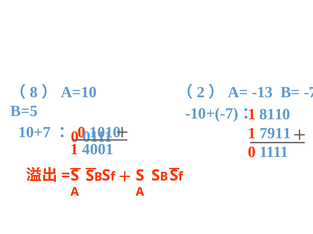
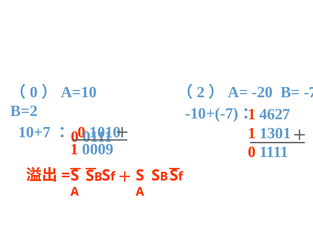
8: 8 -> 0 (34, 92)
-13: -13 -> -20 (262, 92)
B=5: B=5 -> B=2 (24, 111)
8110: 8110 -> 4627 (275, 115)
7911: 7911 -> 1301 (275, 134)
4001: 4001 -> 0009 (98, 150)
